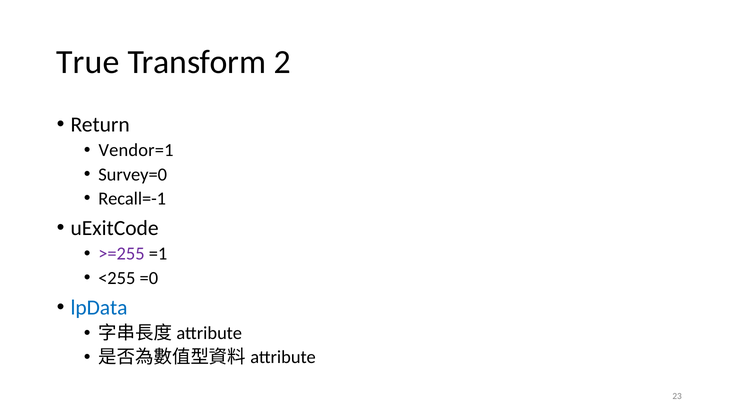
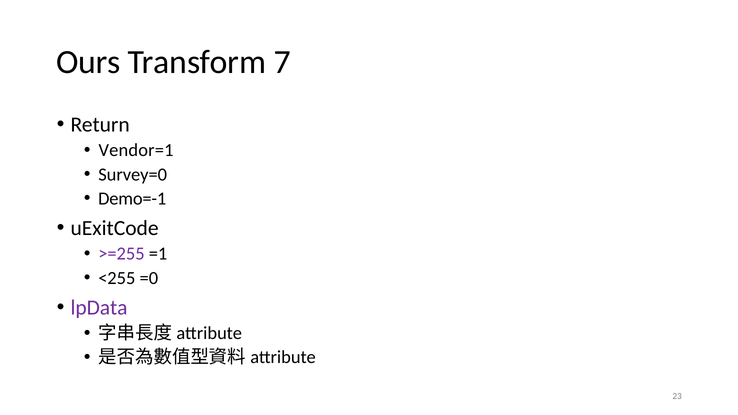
True: True -> Ours (88, 62)
2: 2 -> 7 (282, 62)
Recall=-1: Recall=-1 -> Demo=-1 (132, 199)
lpData colour: blue -> purple (99, 308)
